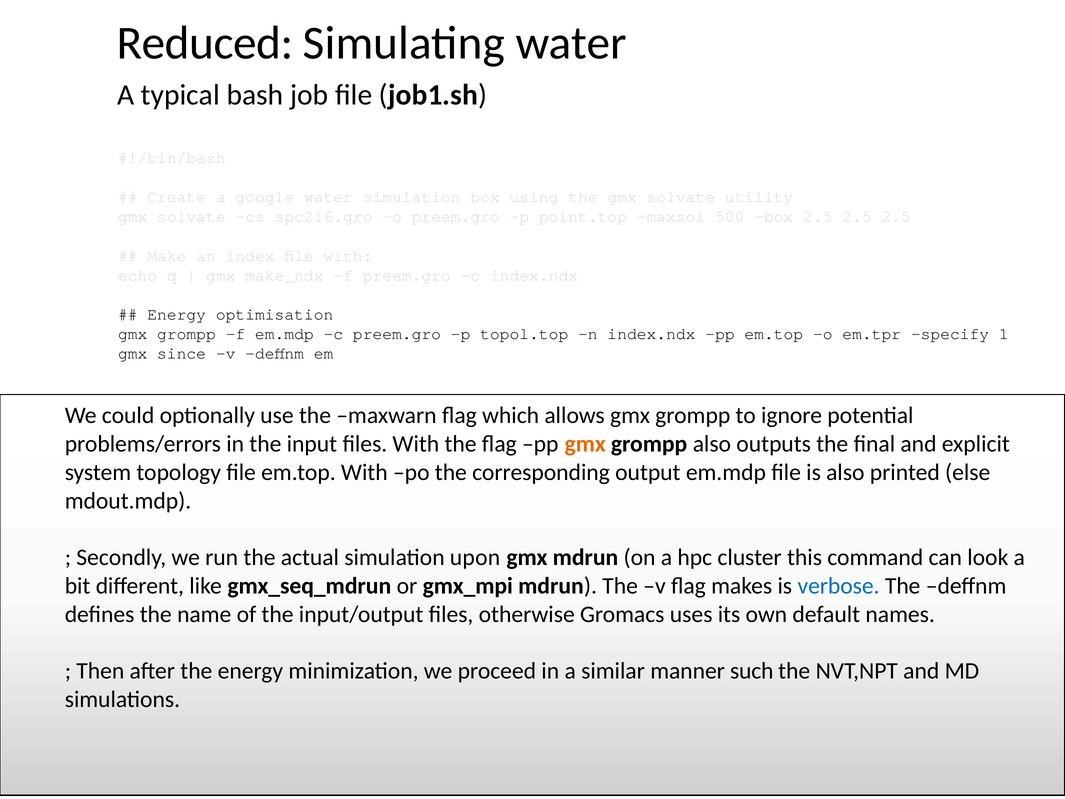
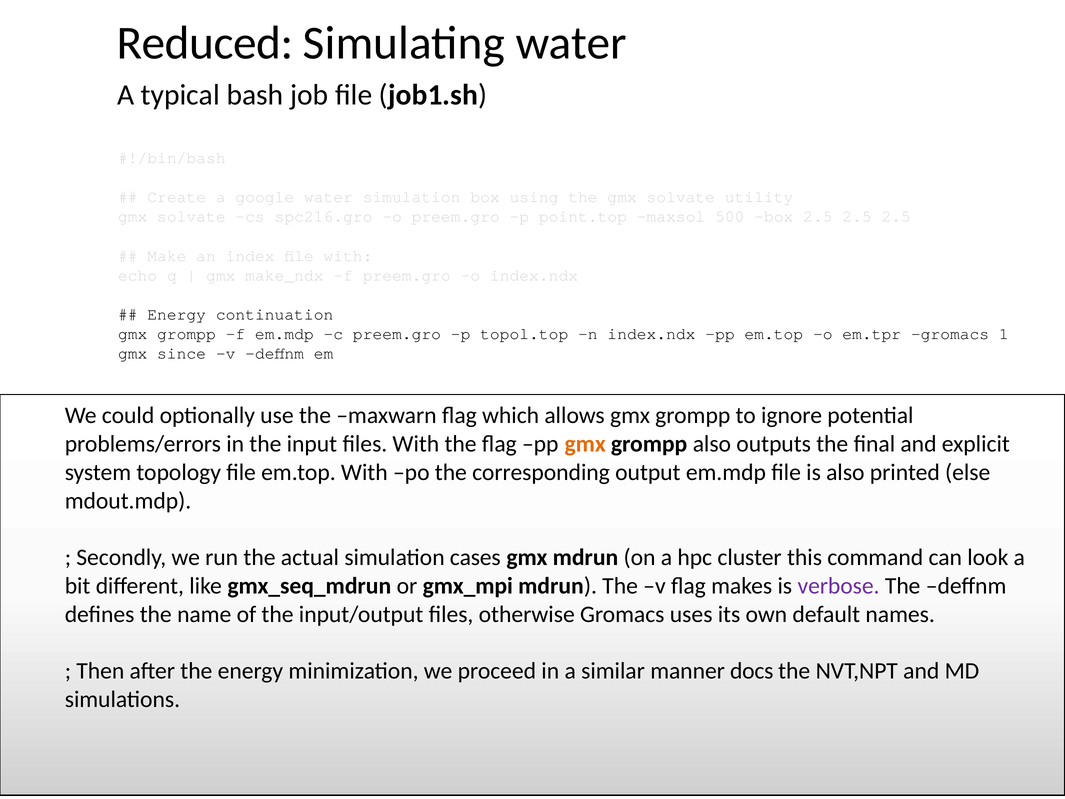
optimisation: optimisation -> continuation (275, 314)
em.tpr specify: specify -> gromacs (950, 334)
upon: upon -> cases (475, 557)
verbose colour: blue -> purple (839, 586)
such: such -> docs (752, 671)
